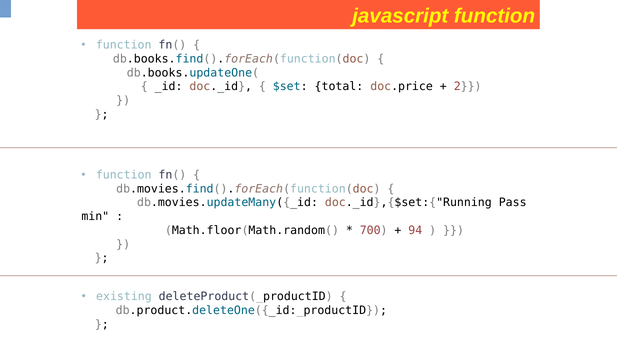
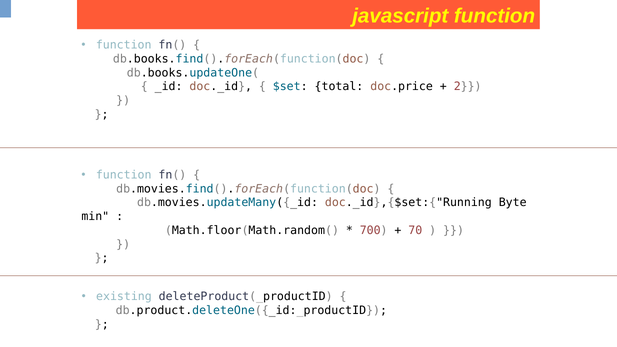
Pass: Pass -> Byte (513, 203)
94: 94 -> 70 (415, 230)
